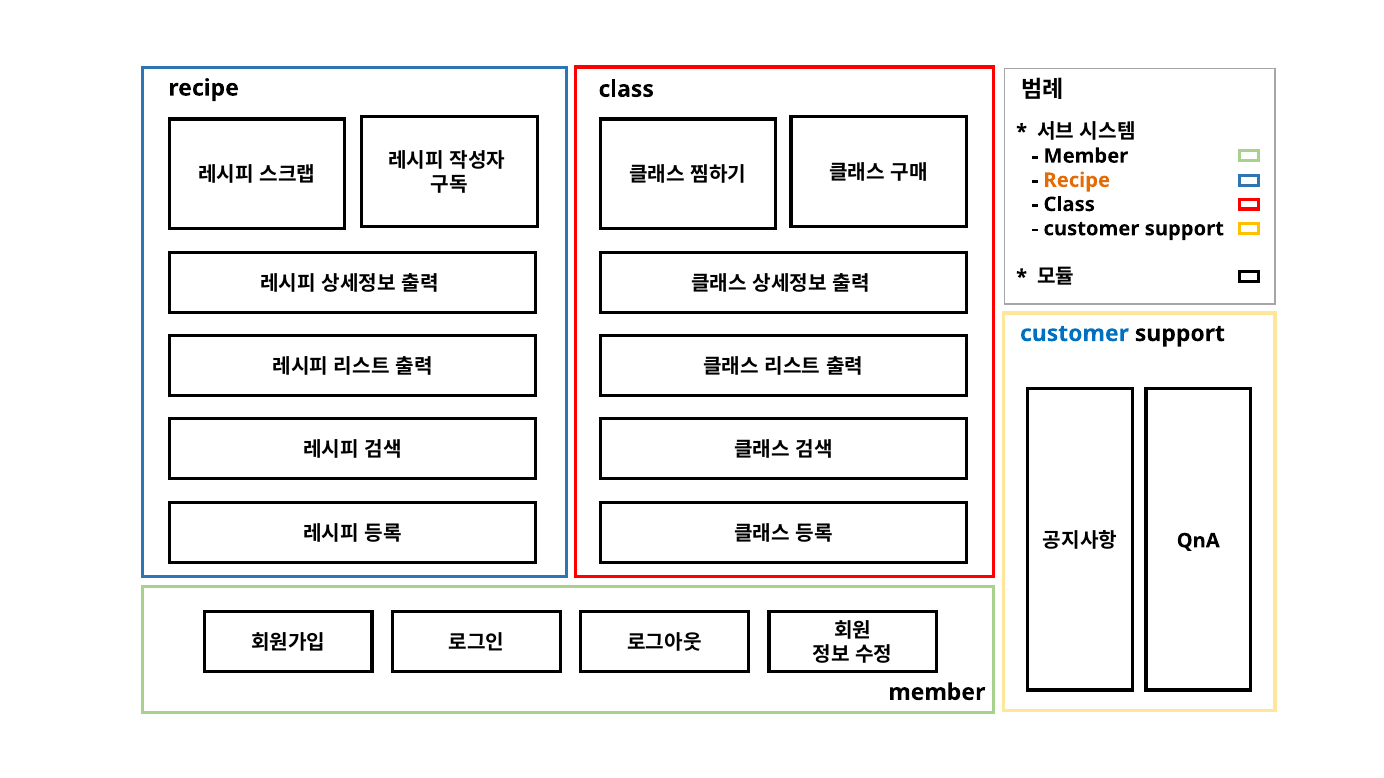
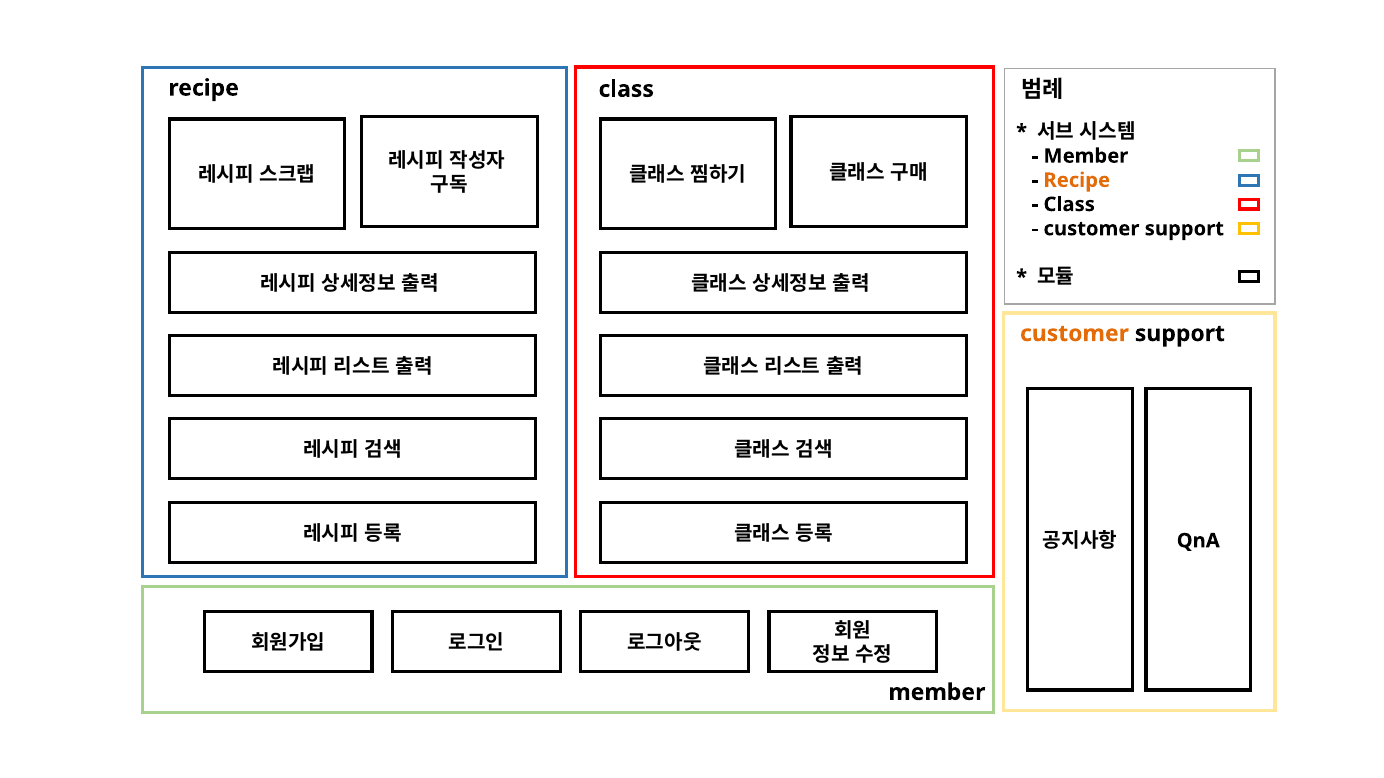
customer colour: blue -> orange (1074, 334)
